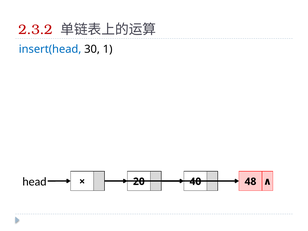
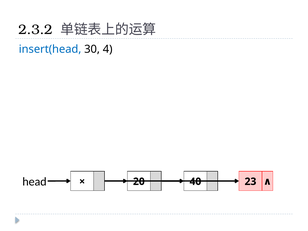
2.3.2 colour: red -> black (36, 30)
1: 1 -> 4 (108, 49)
48: 48 -> 23 (250, 182)
